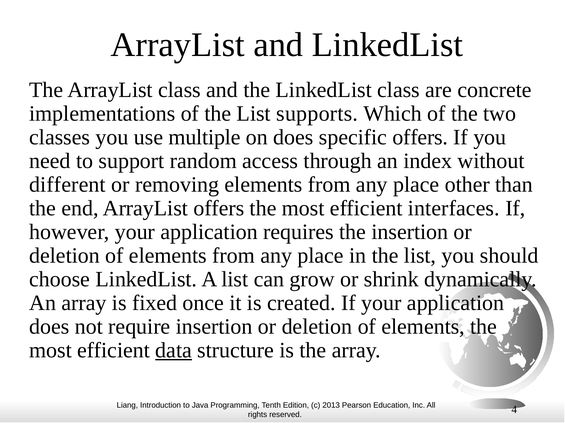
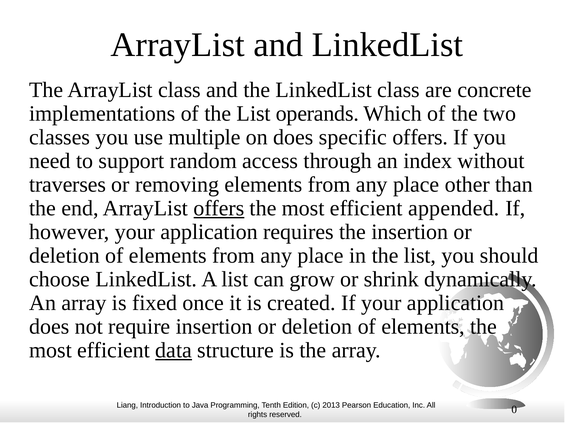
supports: supports -> operands (317, 114)
different: different -> traverses (68, 185)
offers underline: none -> present (219, 209)
interfaces: interfaces -> appended (454, 209)
4: 4 -> 0 (514, 410)
